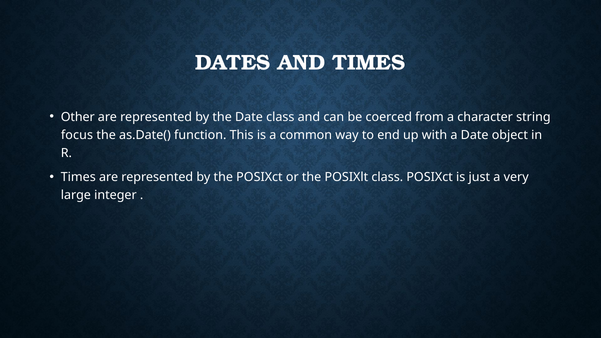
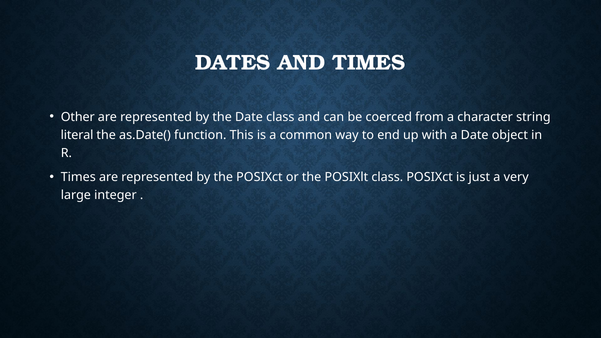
focus: focus -> literal (77, 135)
